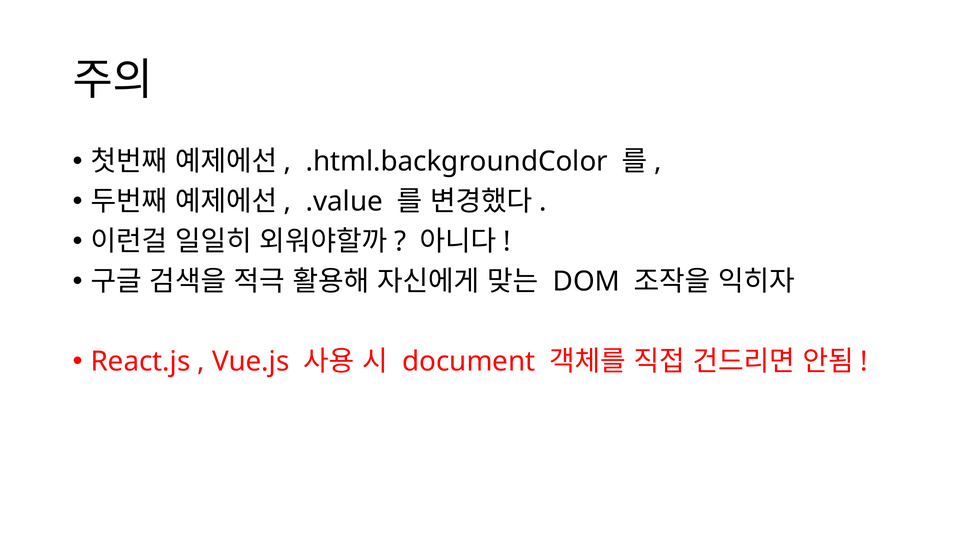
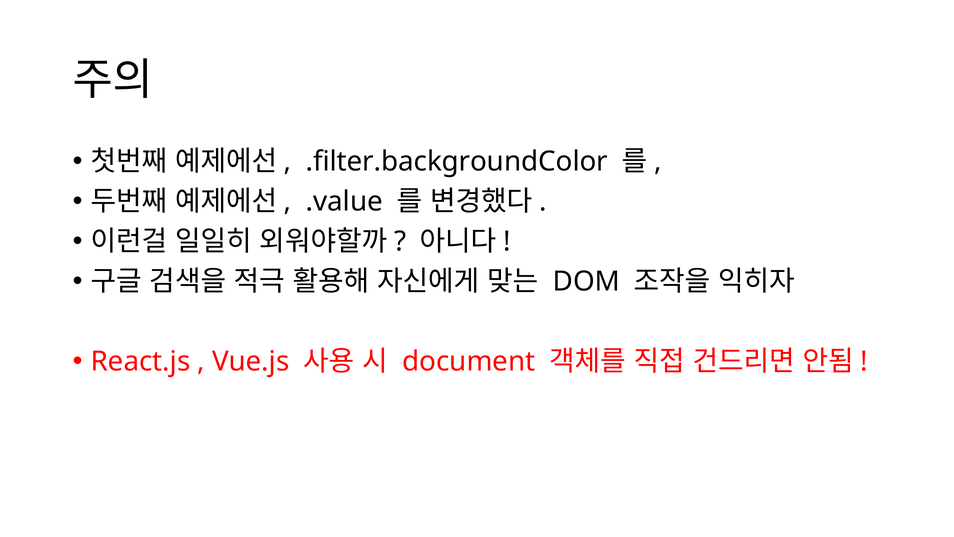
.html.backgroundColor: .html.backgroundColor -> .filter.backgroundColor (457, 161)
